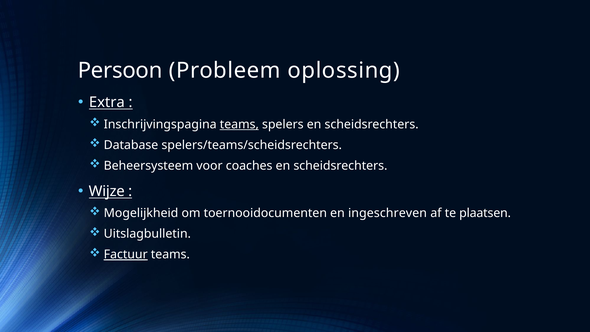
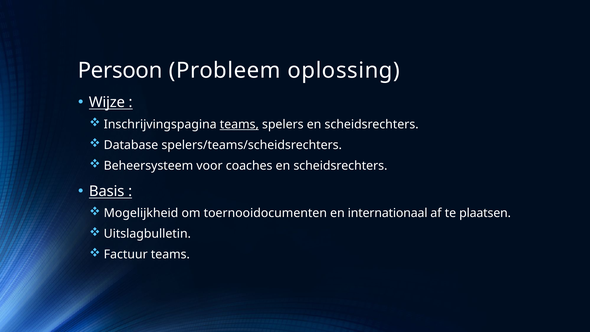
Extra: Extra -> Wijze (107, 102)
Wijze: Wijze -> Basis (107, 191)
ingeschreven: ingeschreven -> internationaal (388, 213)
Factuur underline: present -> none (126, 255)
